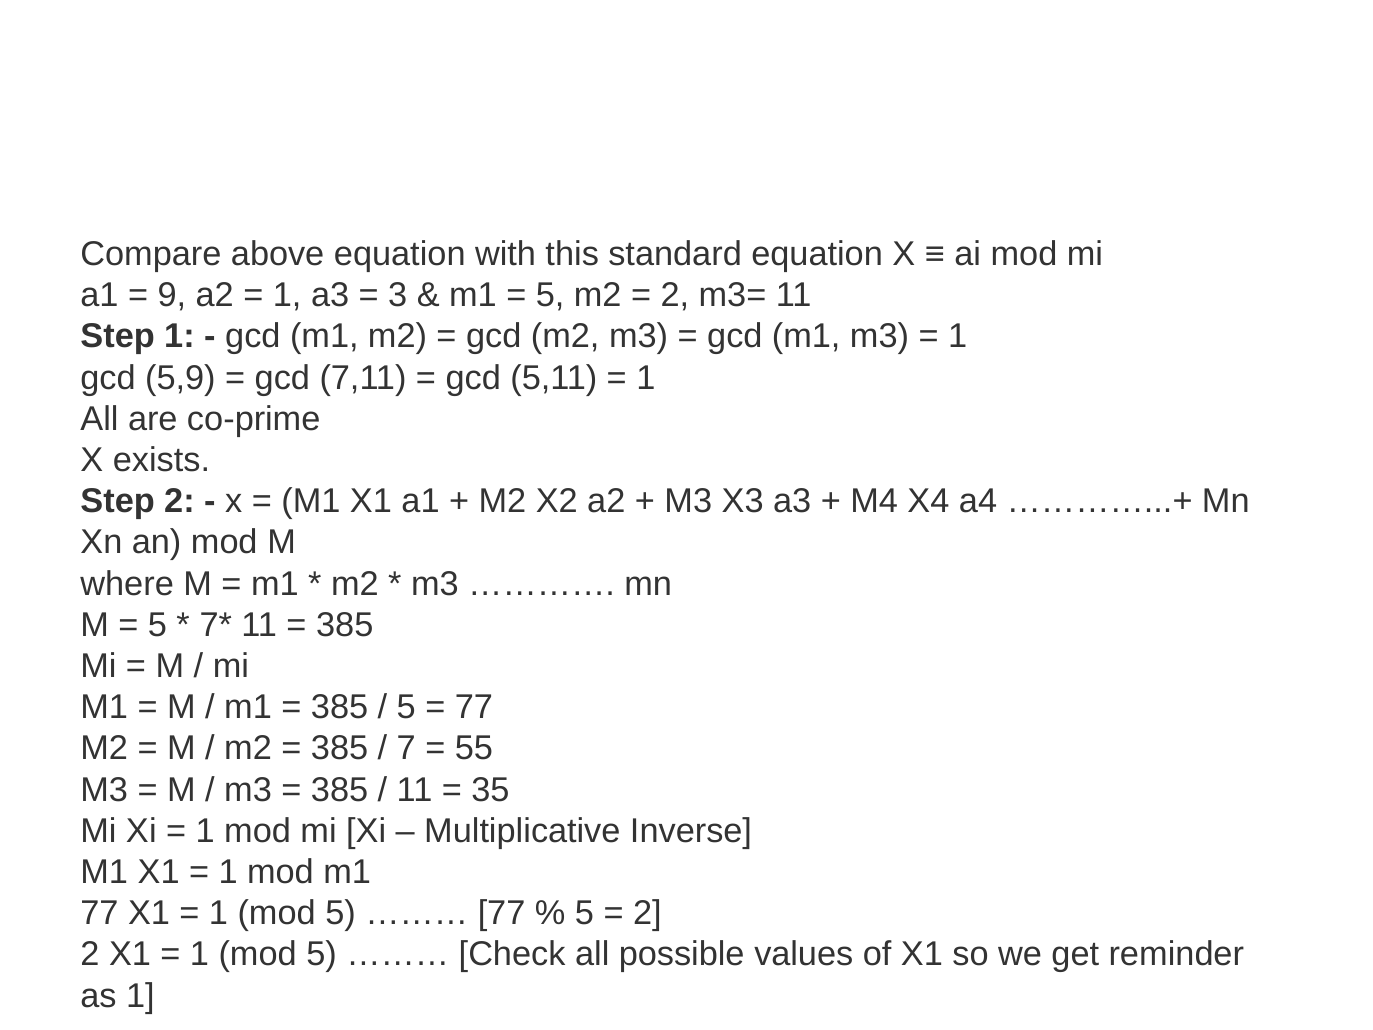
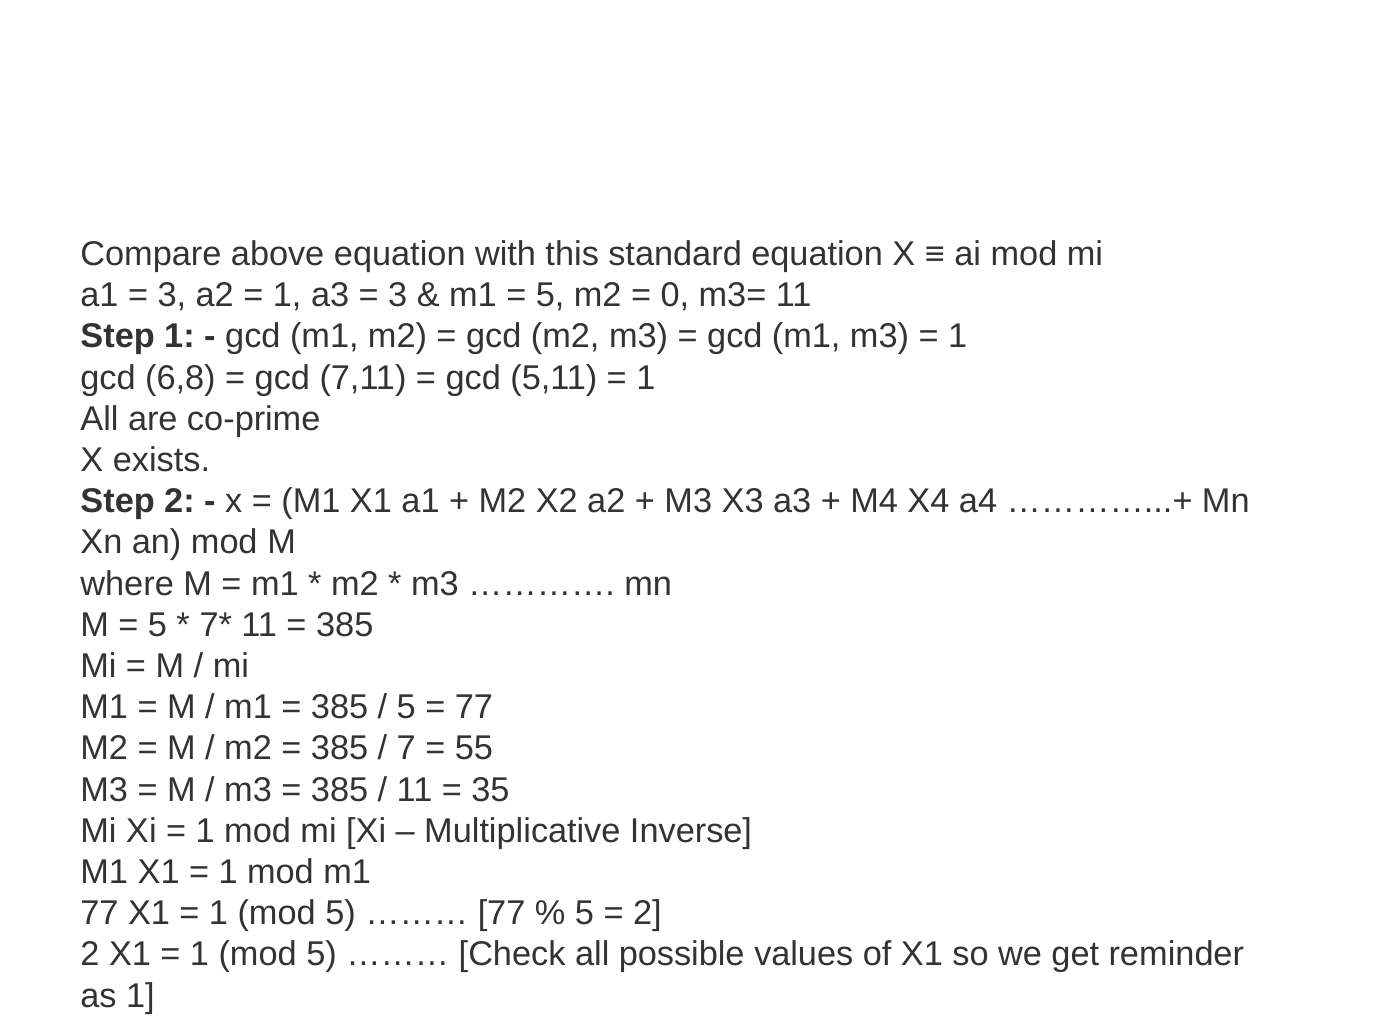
9: 9 -> 3 (172, 295)
2: 2 -> 0 (675, 295)
5,9: 5,9 -> 6,8 (180, 378)
